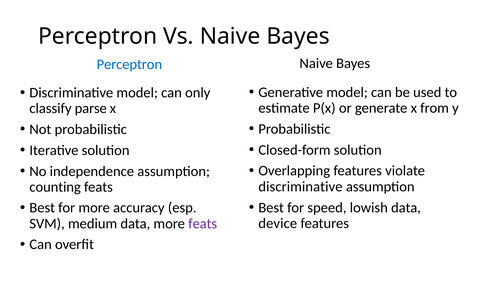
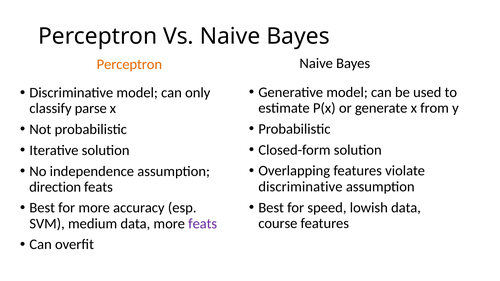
Perceptron colour: blue -> orange (129, 64)
counting: counting -> direction (55, 187)
device: device -> course (278, 223)
